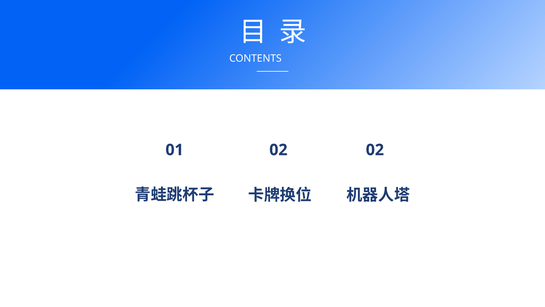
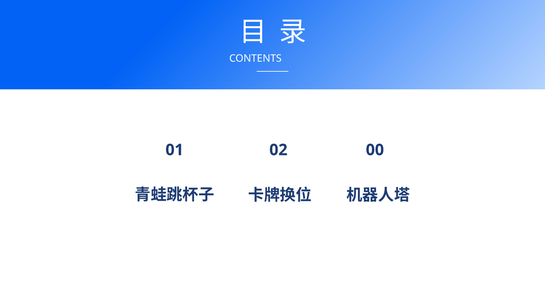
02 02: 02 -> 00 (375, 150)
